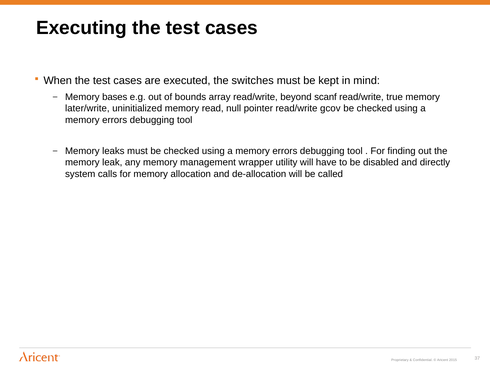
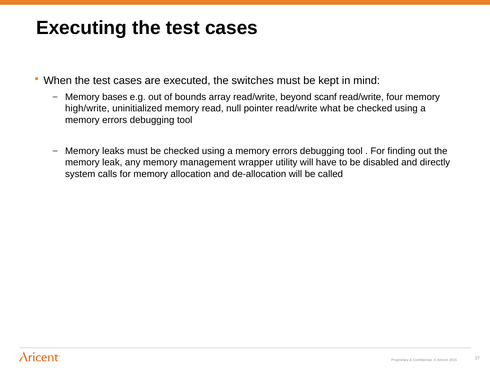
true: true -> four (395, 97)
later/write: later/write -> high/write (87, 108)
gcov: gcov -> what (330, 108)
